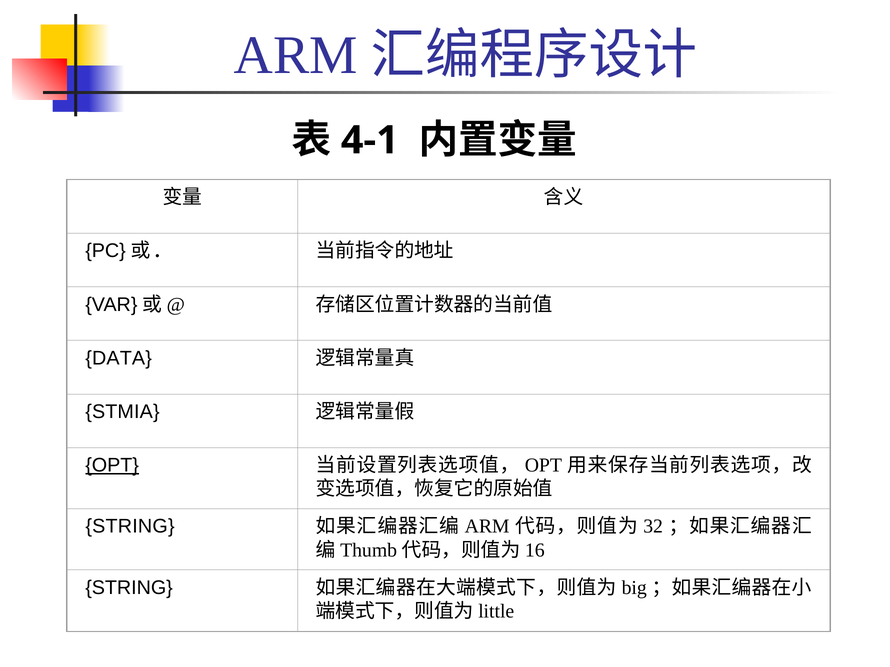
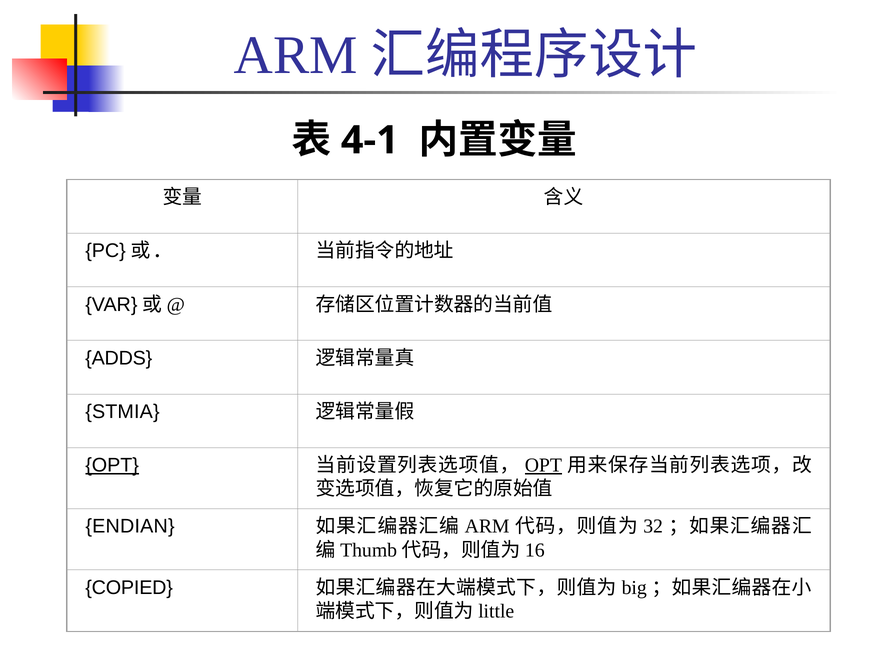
DATA: DATA -> ADDS (119, 358)
OPT underline: none -> present (543, 466)
STRING: STRING -> ENDIAN (130, 527)
STRING: STRING -> COPIED (129, 588)
